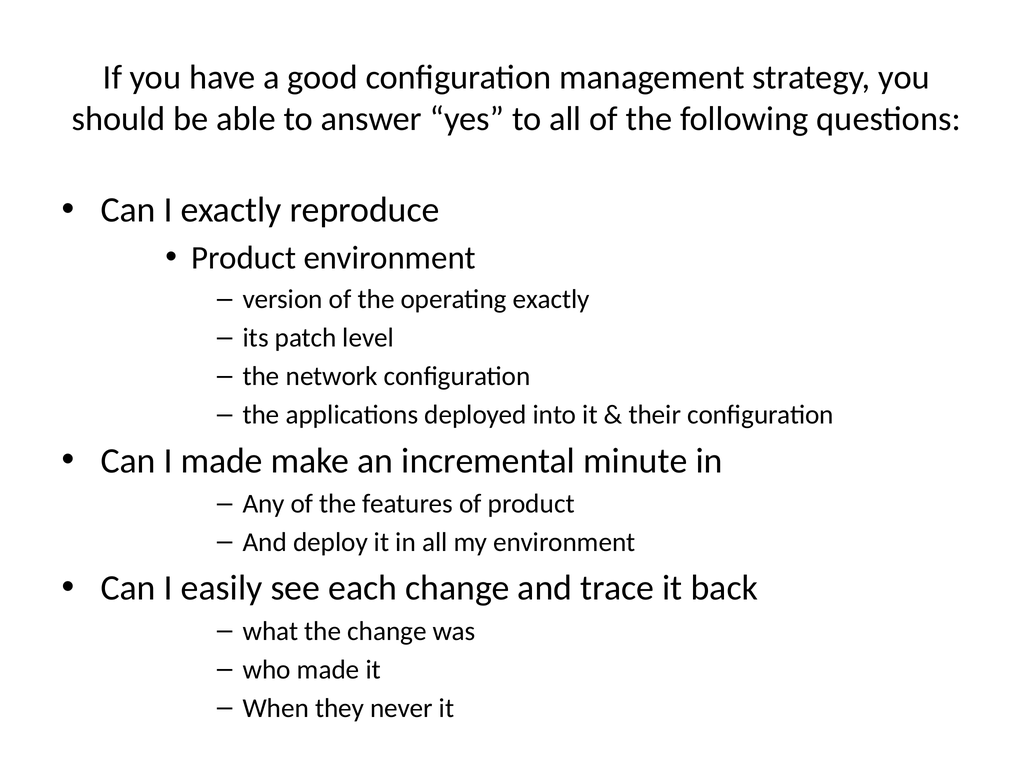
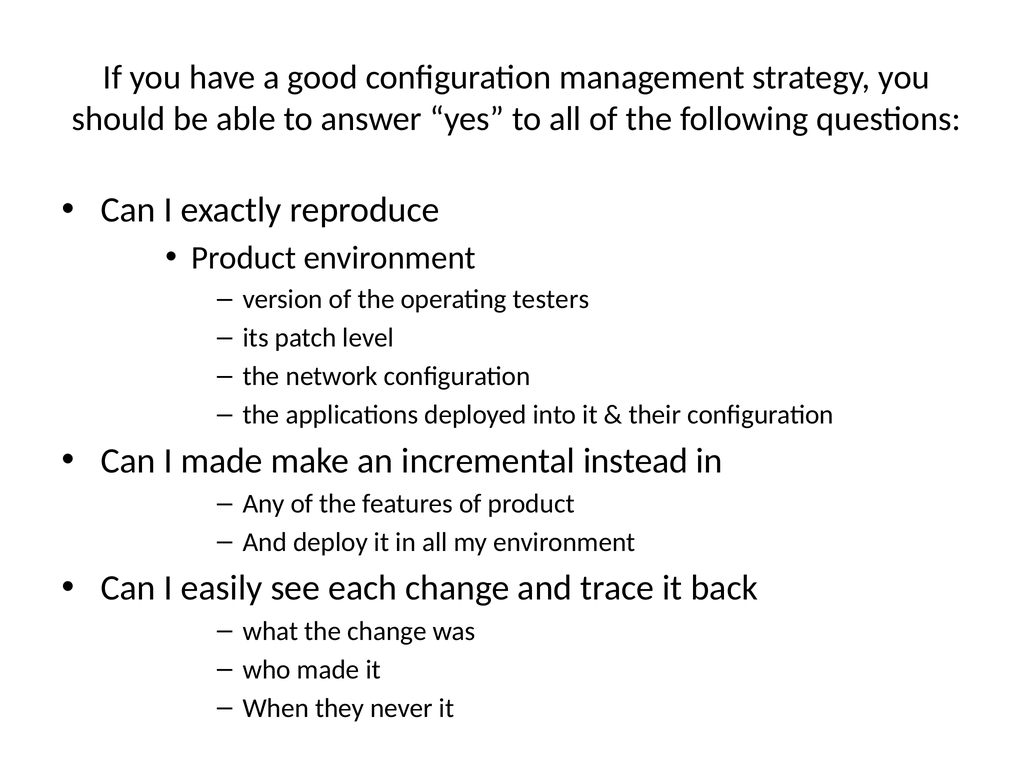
operating exactly: exactly -> testers (551, 299)
minute: minute -> instead (635, 461)
